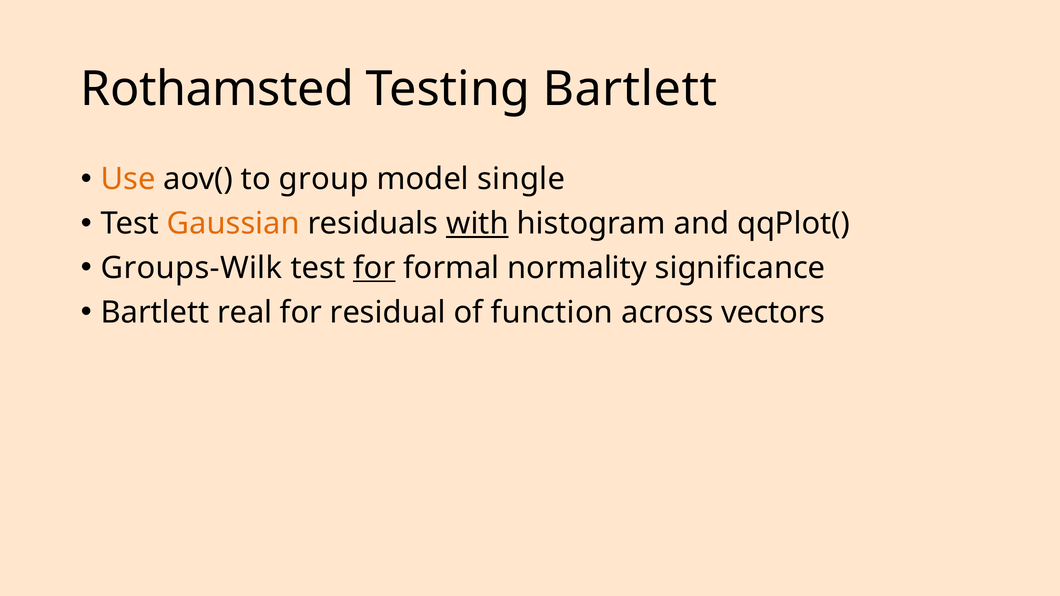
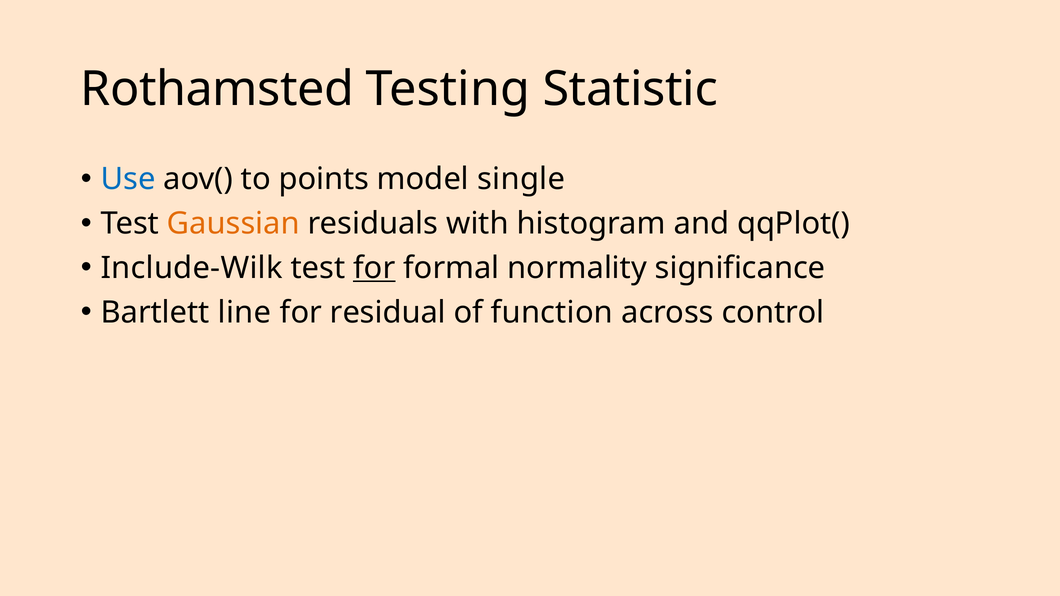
Testing Bartlett: Bartlett -> Statistic (630, 89)
Use colour: orange -> blue (128, 179)
group: group -> points (324, 179)
with underline: present -> none (477, 224)
Groups-Wilk: Groups-Wilk -> Include-Wilk (192, 268)
real: real -> line (245, 313)
vectors: vectors -> control (773, 313)
